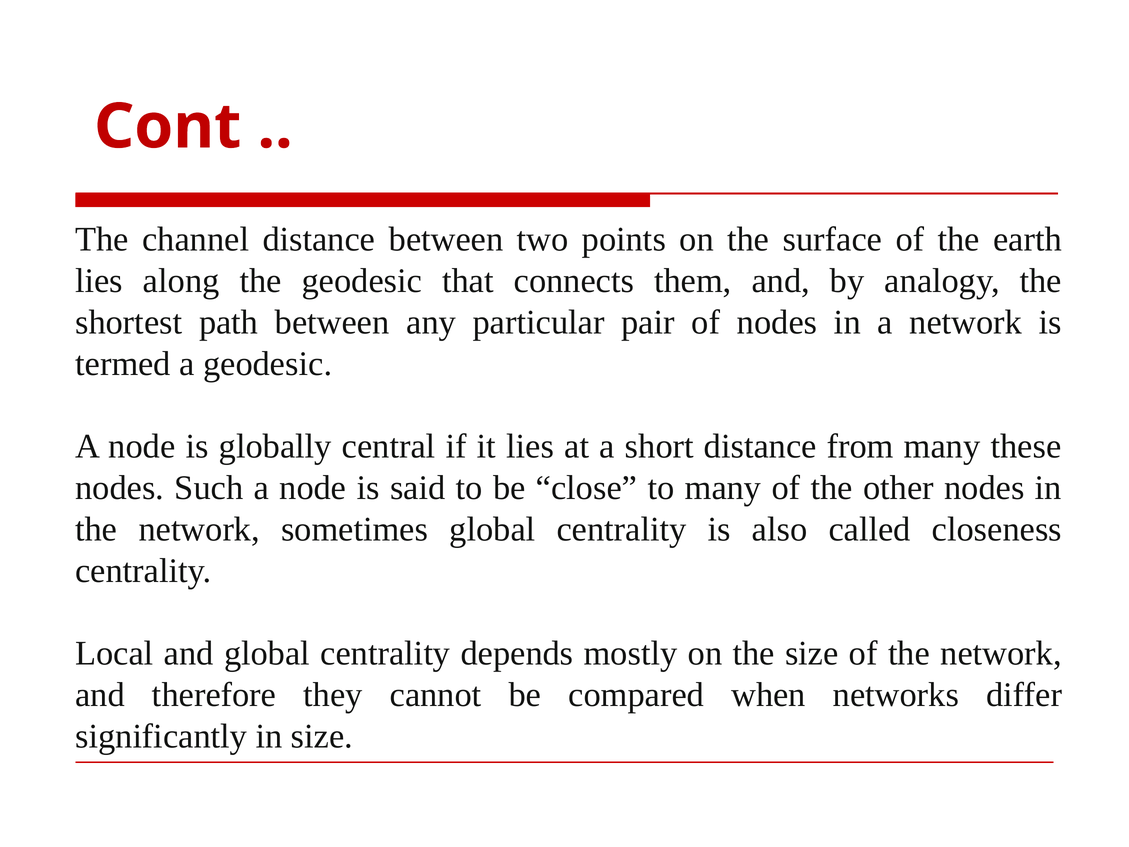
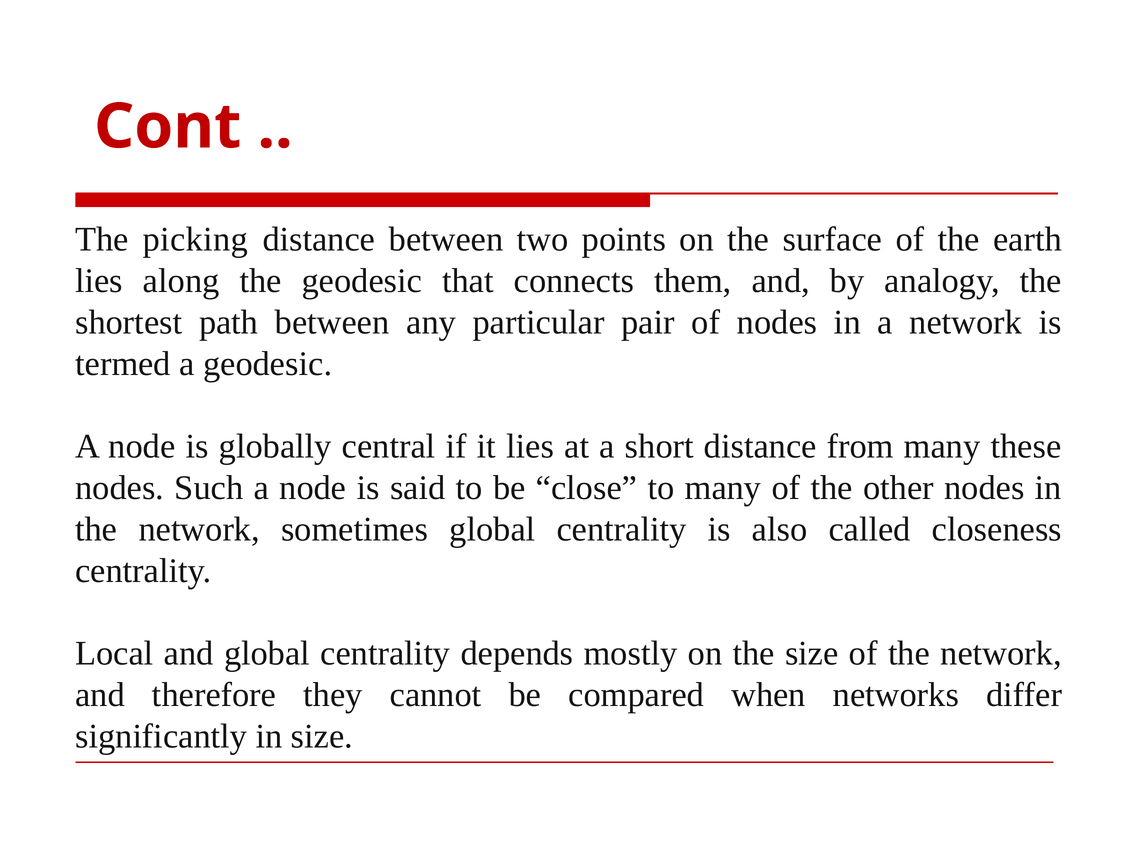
channel: channel -> picking (196, 239)
